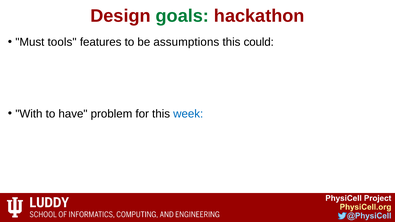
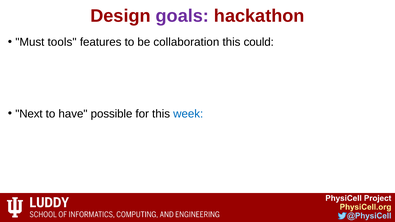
goals colour: green -> purple (182, 16)
assumptions: assumptions -> collaboration (186, 42)
With: With -> Next (29, 114)
problem: problem -> possible (112, 114)
